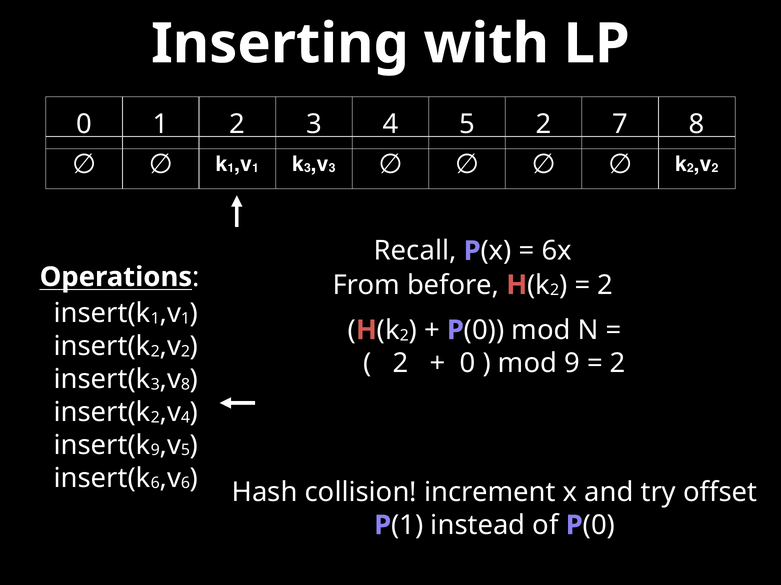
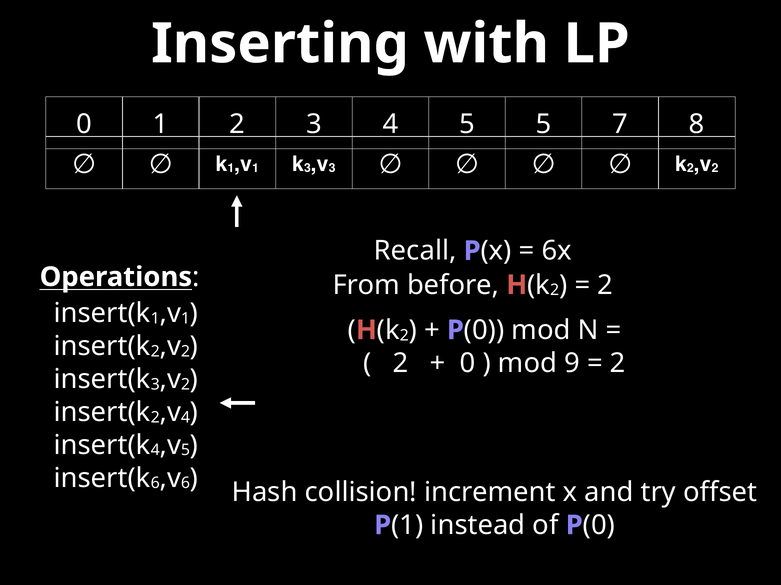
5 2: 2 -> 5 (544, 124)
8: 8 -> 2 (185, 385)
9: 9 -> 4 (155, 451)
